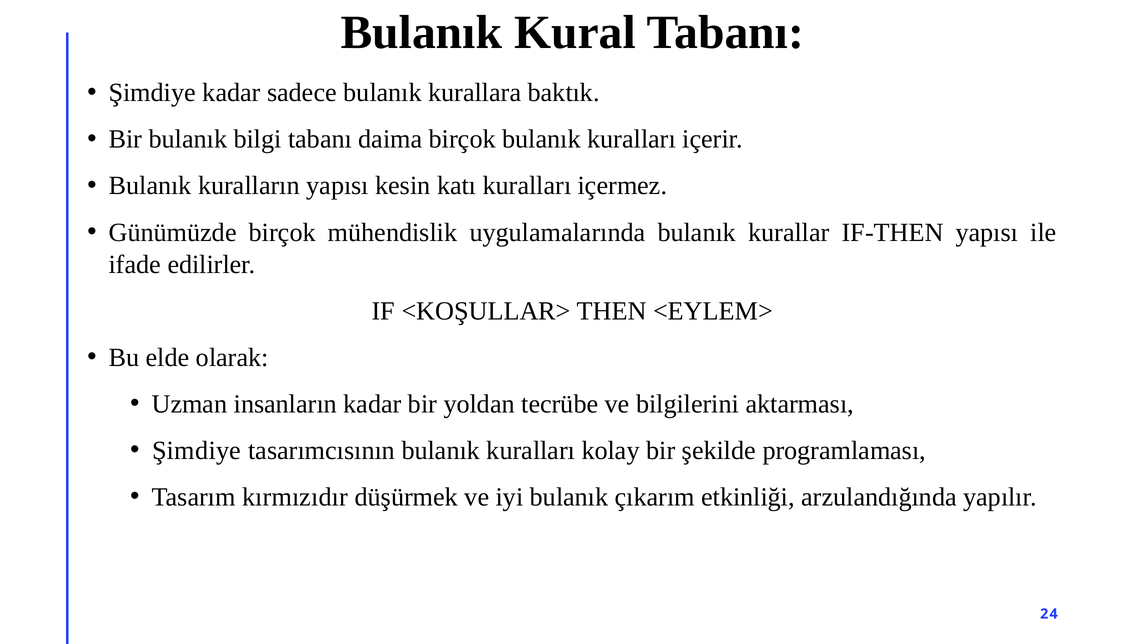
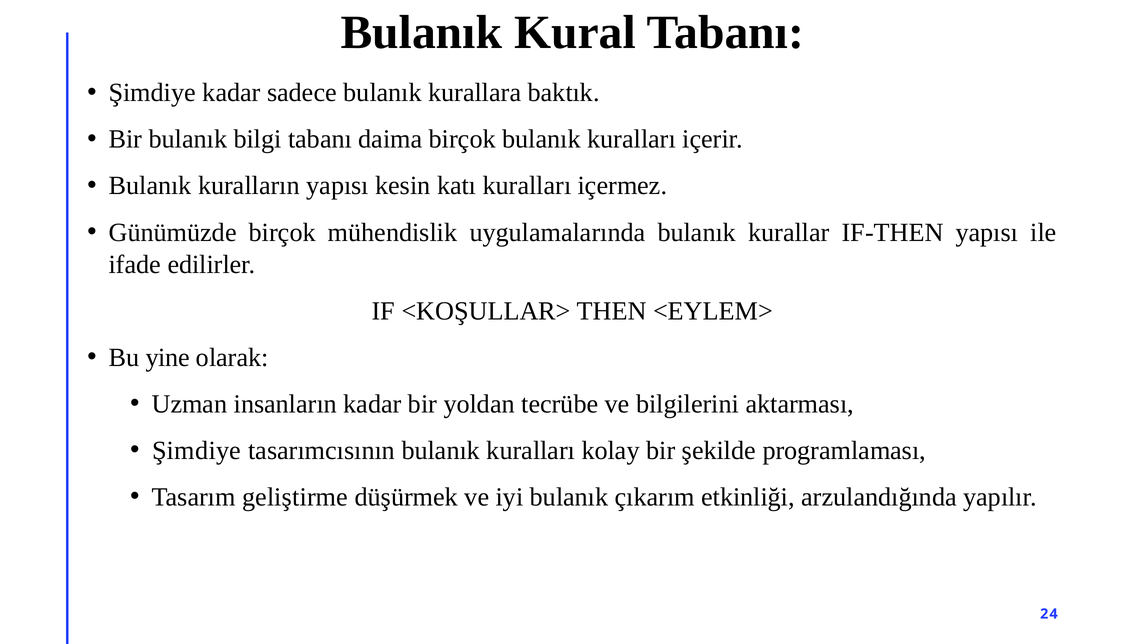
elde: elde -> yine (168, 358)
kırmızıdır: kırmızıdır -> geliştirme (295, 497)
